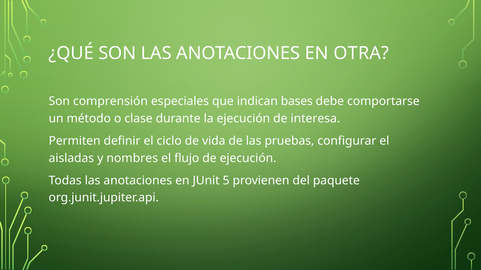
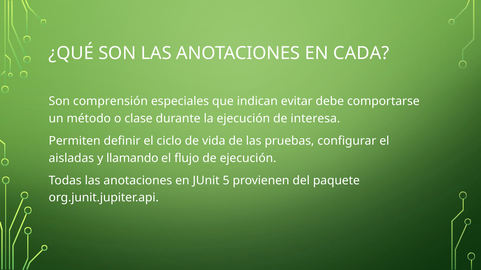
OTRA: OTRA -> CADA (361, 53)
bases: bases -> evitar (297, 101)
nombres: nombres -> llamando (132, 158)
